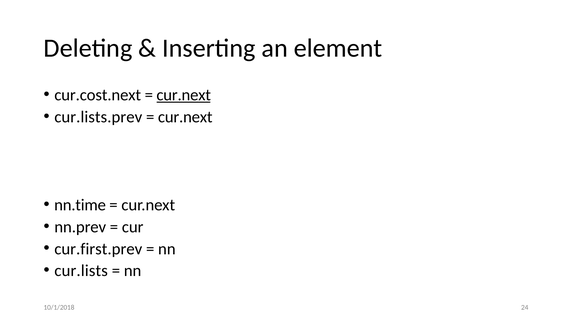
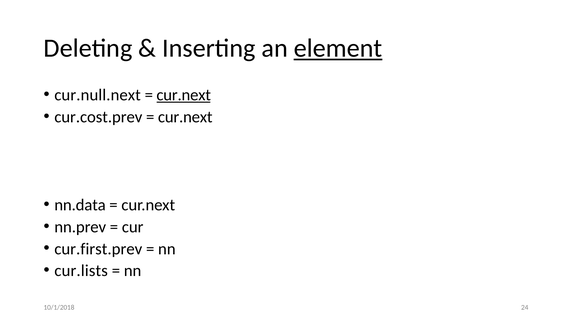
element underline: none -> present (338, 48)
cur.cost.next: cur.cost.next -> cur.null.next (98, 95)
cur.lists.prev: cur.lists.prev -> cur.cost.prev (98, 117)
nn.time: nn.time -> nn.data (80, 205)
